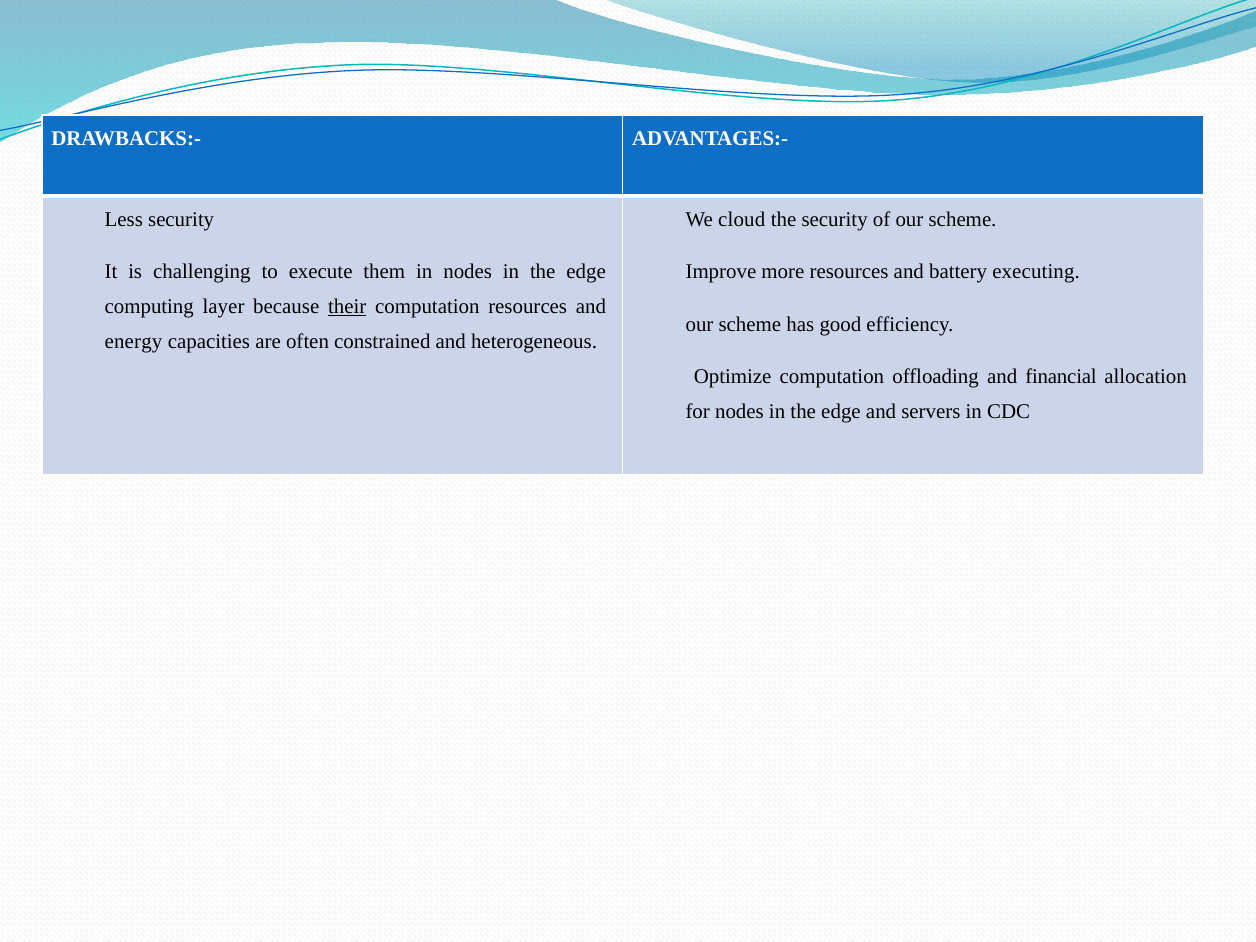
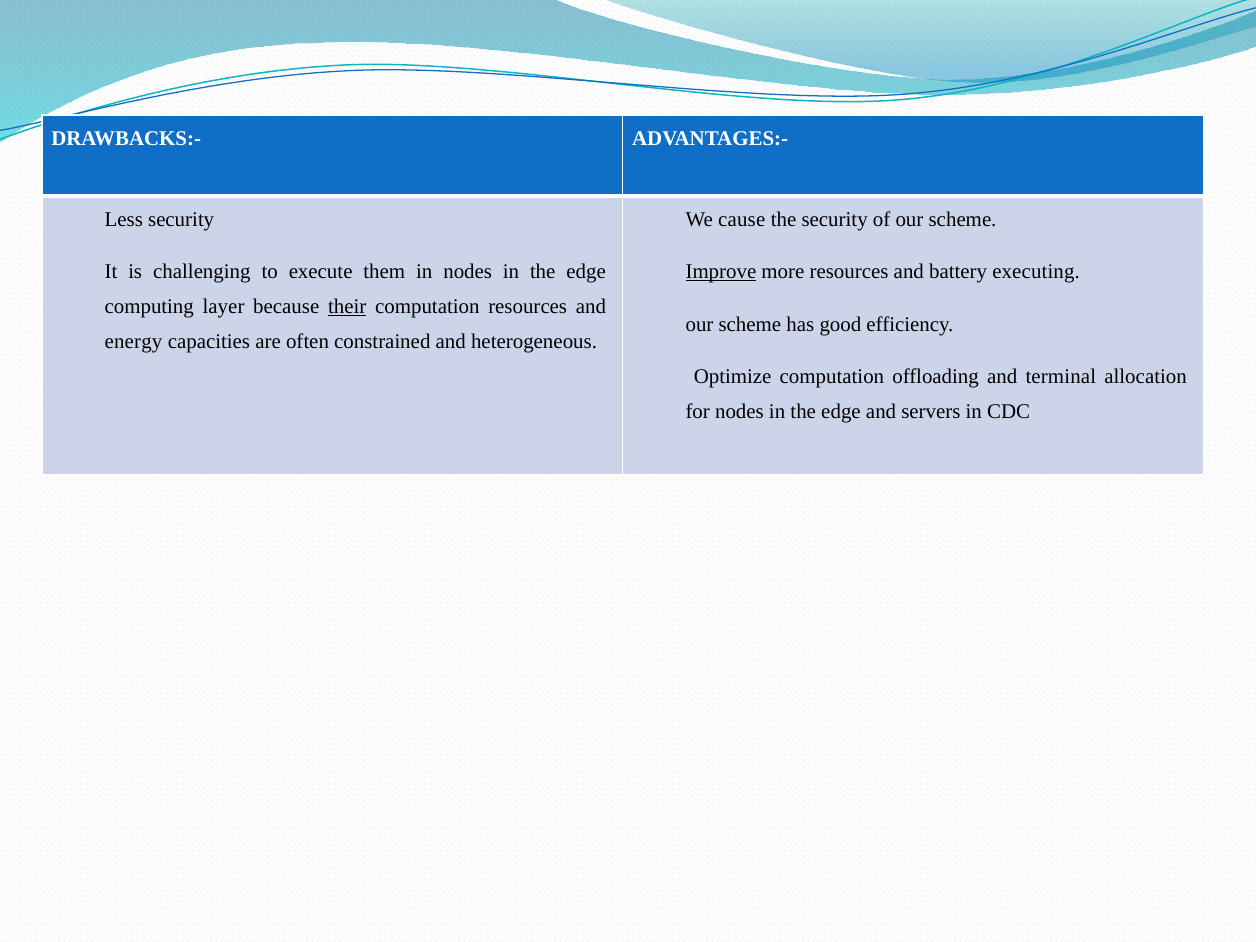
cloud: cloud -> cause (742, 219)
Improve underline: none -> present (721, 272)
financial: financial -> terminal (1061, 376)
